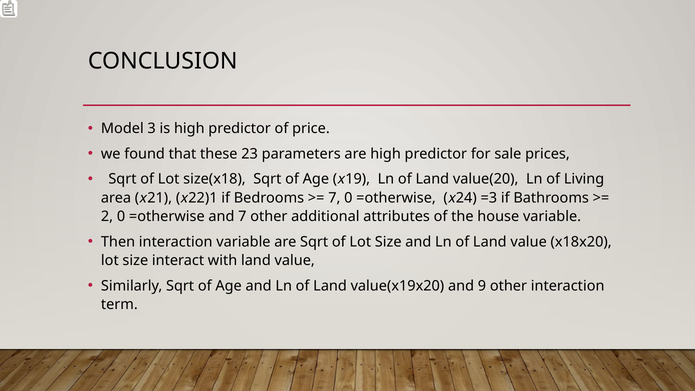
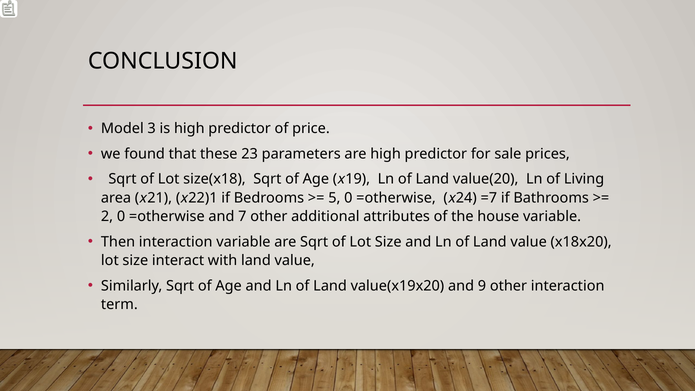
7: 7 -> 5 (334, 198)
=3: =3 -> =7 (489, 198)
